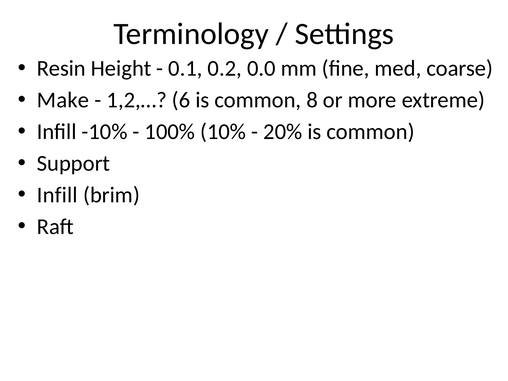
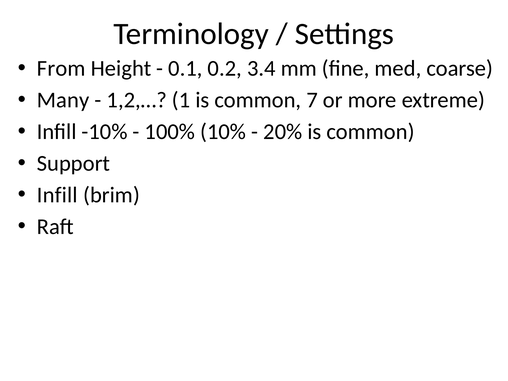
Resin: Resin -> From (61, 68)
0.0: 0.0 -> 3.4 (261, 68)
Make: Make -> Many (63, 100)
6: 6 -> 1 (181, 100)
8: 8 -> 7 (312, 100)
